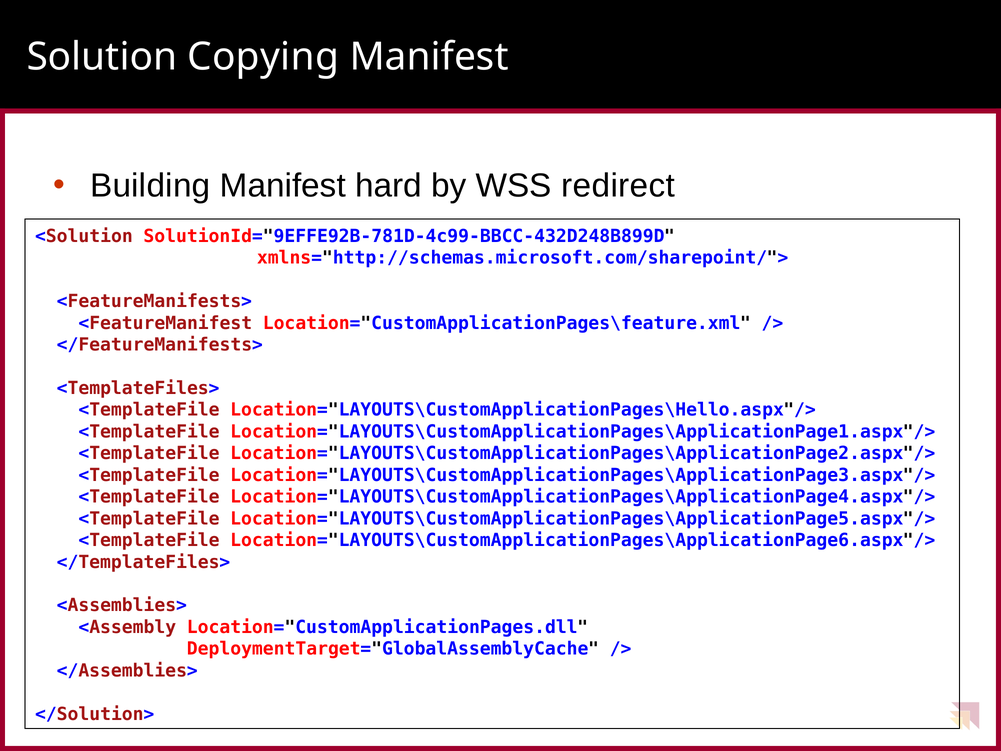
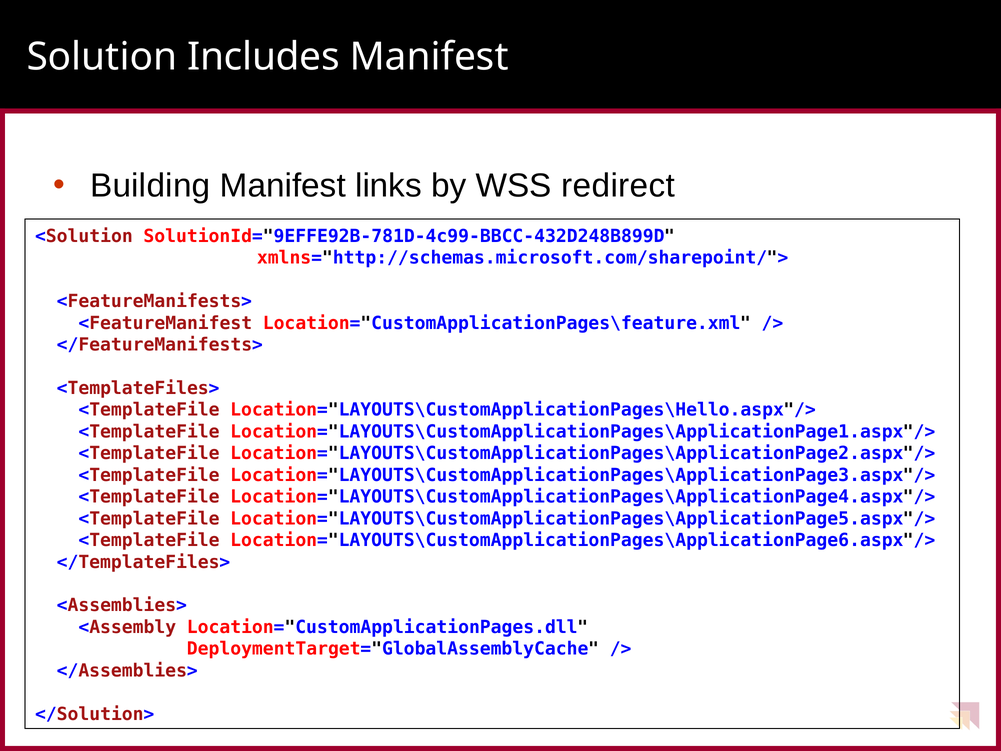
Copying: Copying -> Includes (263, 57)
hard: hard -> links (388, 186)
